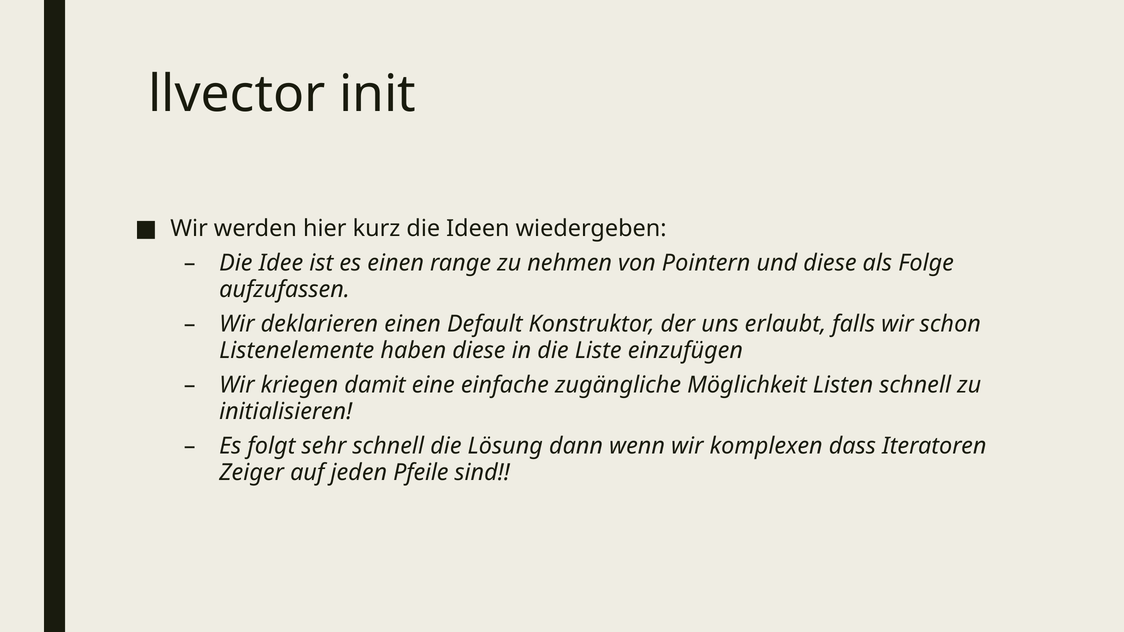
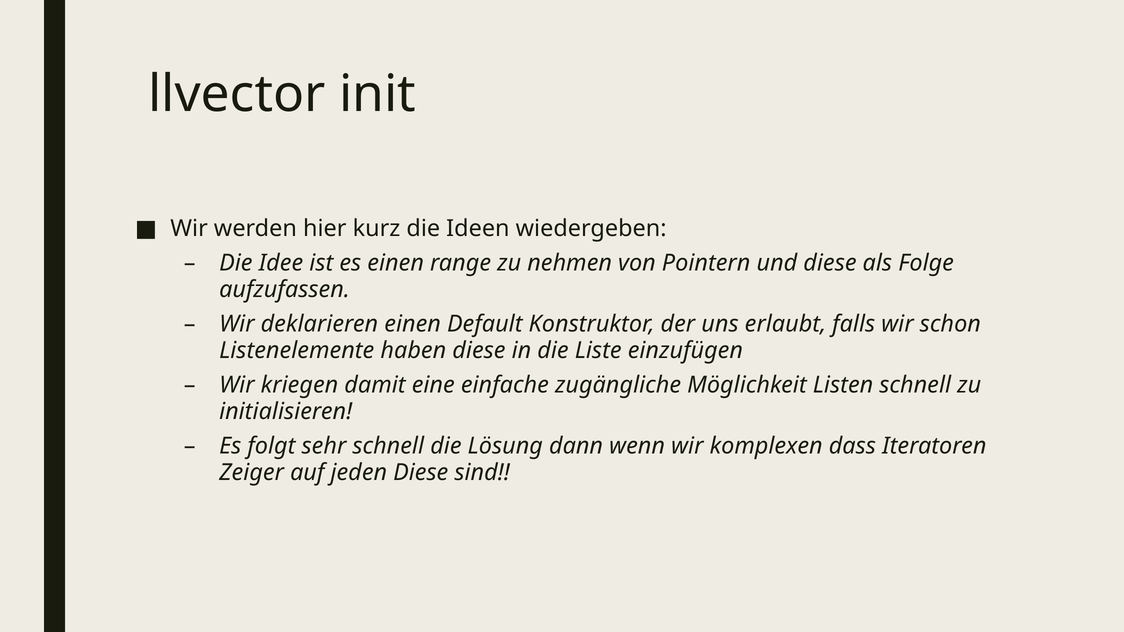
jeden Pfeile: Pfeile -> Diese (421, 473)
